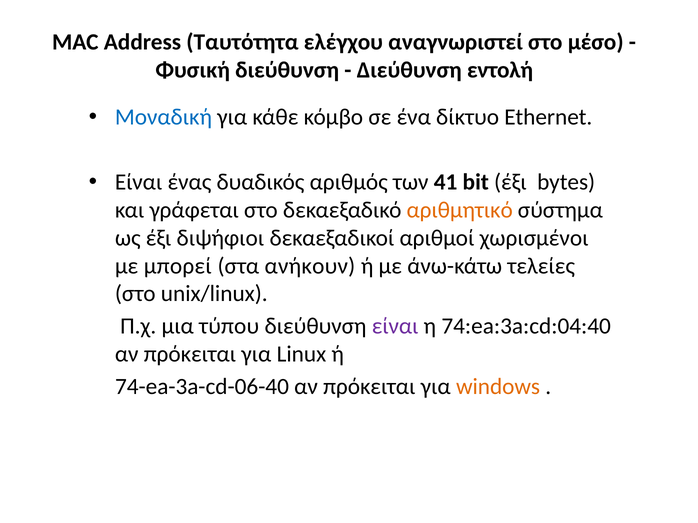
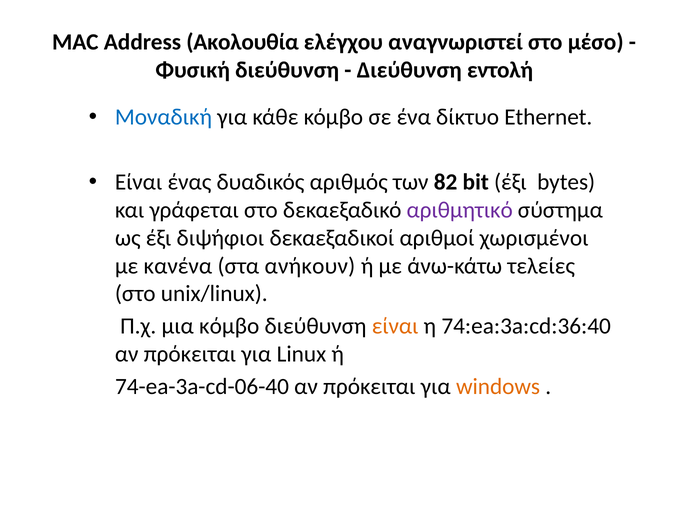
Ταυτότητα: Ταυτότητα -> Ακολουθία (243, 42)
41: 41 -> 82 (446, 182)
αριθμητικό colour: orange -> purple (460, 210)
μπορεί: μπορεί -> κανένα (178, 266)
μια τύπου: τύπου -> κόμβο (229, 327)
είναι colour: purple -> orange (395, 327)
74:ea:3a:cd:04:40: 74:ea:3a:cd:04:40 -> 74:ea:3a:cd:36:40 (526, 327)
